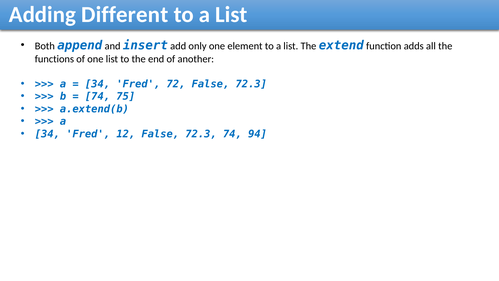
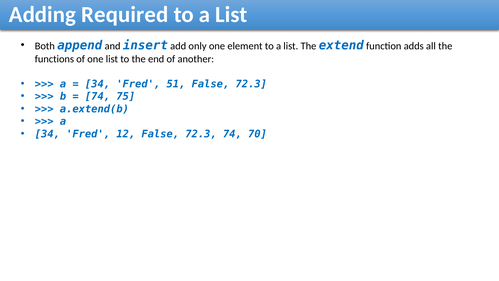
Different: Different -> Required (125, 15)
72: 72 -> 51 (176, 84)
94: 94 -> 70 (257, 134)
